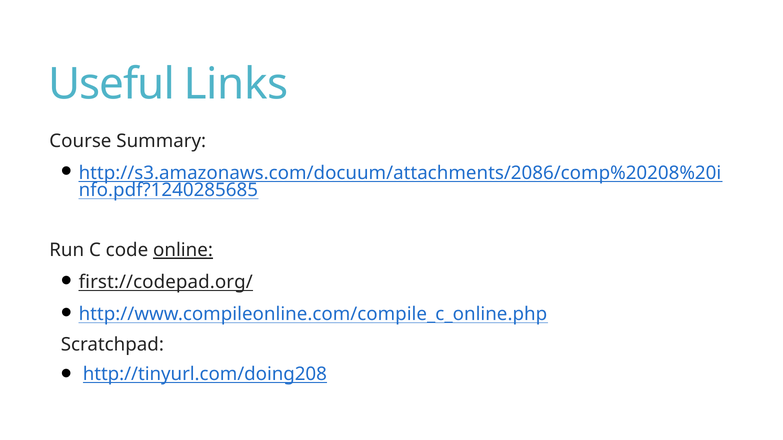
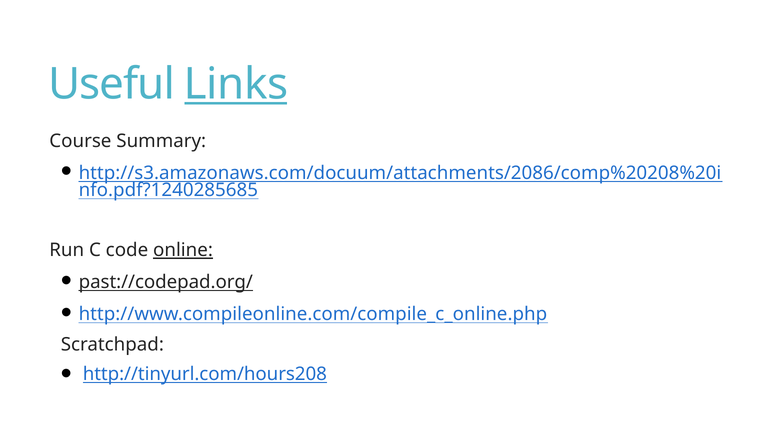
Links underline: none -> present (236, 84)
first://codepad.org/: first://codepad.org/ -> past://codepad.org/ (166, 282)
http://tinyurl.com/doing208: http://tinyurl.com/doing208 -> http://tinyurl.com/hours208 (205, 375)
